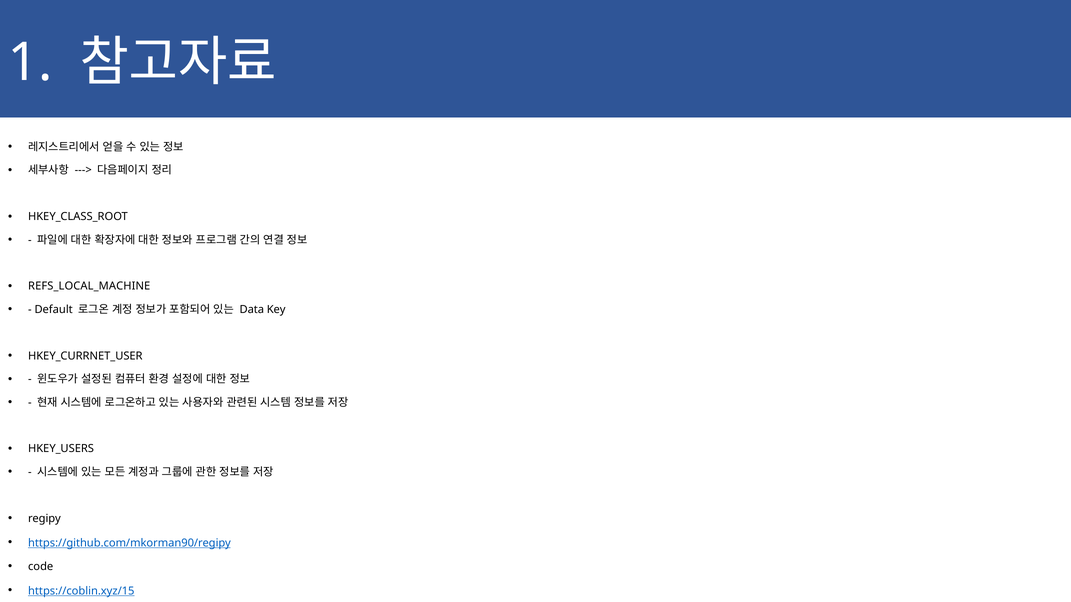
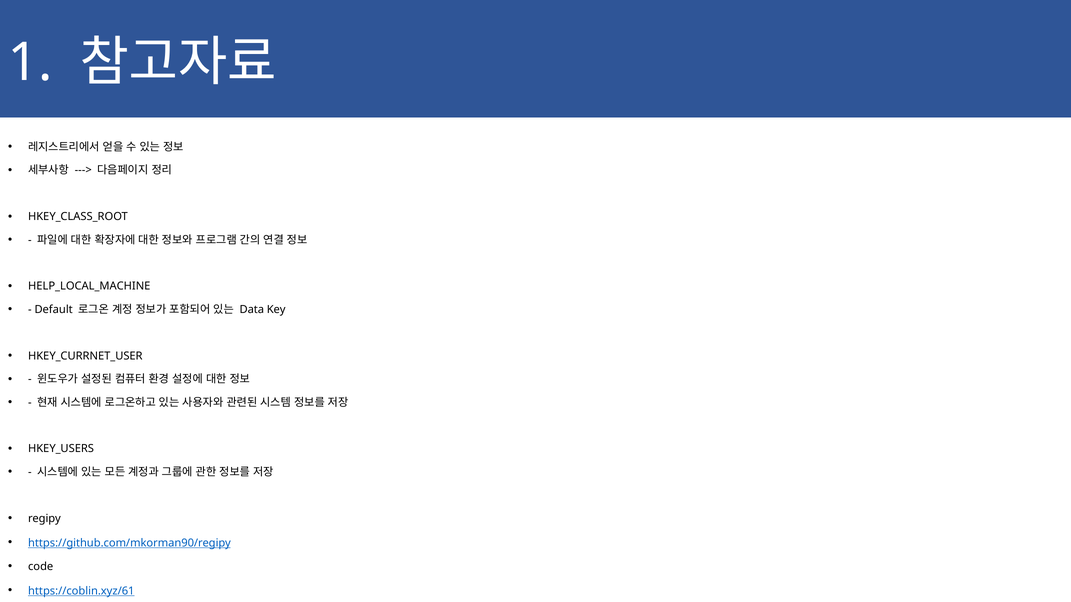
REFS_LOCAL_MACHINE: REFS_LOCAL_MACHINE -> HELP_LOCAL_MACHINE (89, 286)
https://coblin.xyz/15: https://coblin.xyz/15 -> https://coblin.xyz/61 (81, 591)
